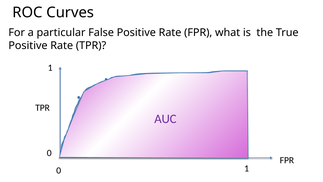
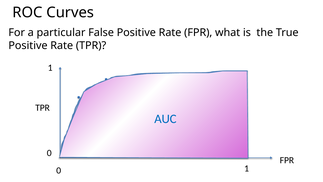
AUC colour: purple -> blue (165, 119)
